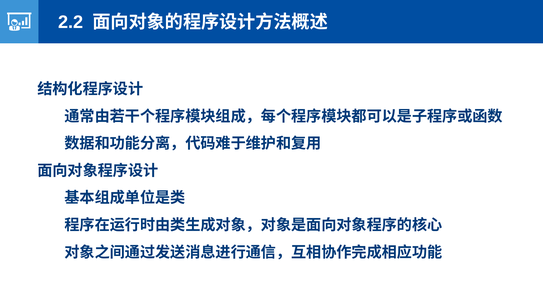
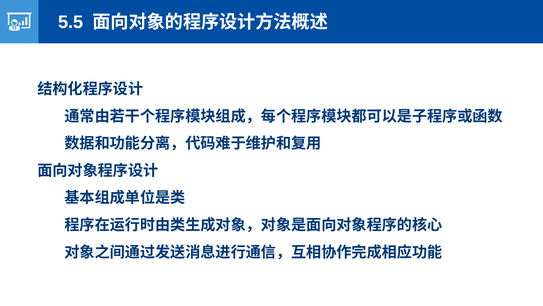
2.2: 2.2 -> 5.5 (71, 22)
